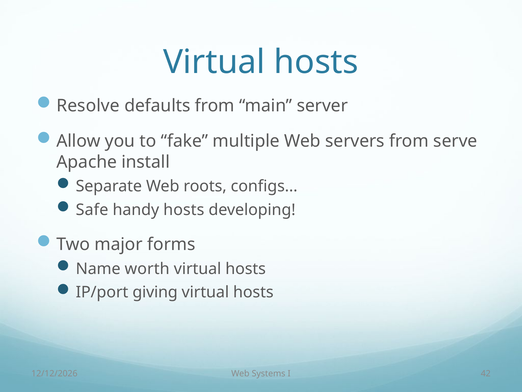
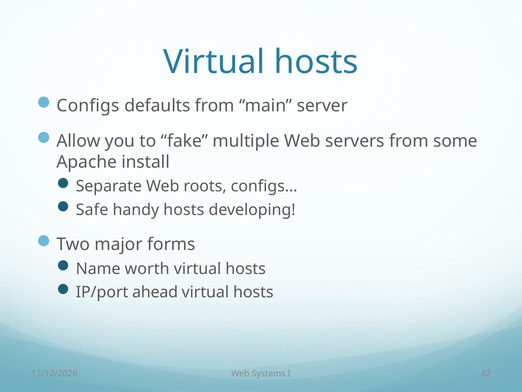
Resolve: Resolve -> Configs (88, 106)
serve: serve -> some (455, 141)
giving: giving -> ahead (155, 292)
